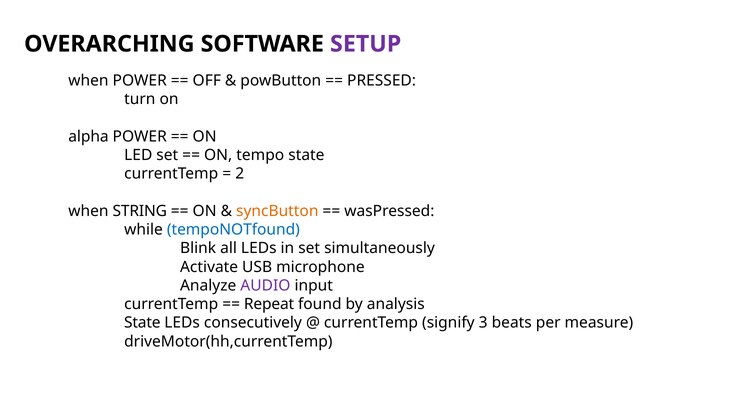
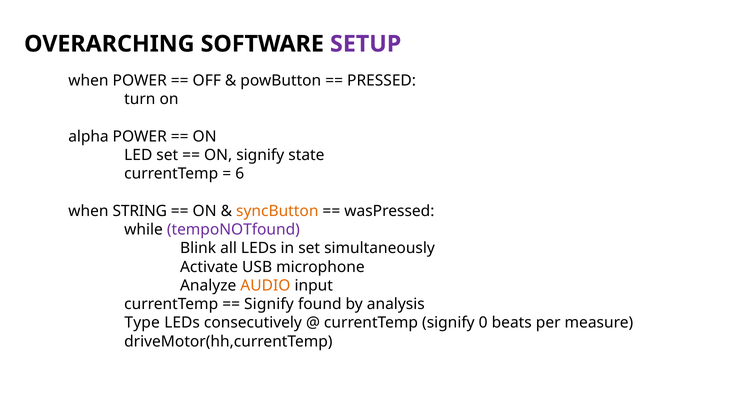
ON tempo: tempo -> signify (260, 155)
2: 2 -> 6 (240, 174)
tempoNOTfound colour: blue -> purple (233, 230)
AUDIO colour: purple -> orange (265, 286)
Repeat: Repeat -> Signify (269, 304)
State: State -> Type (142, 323)
3: 3 -> 0 (483, 323)
